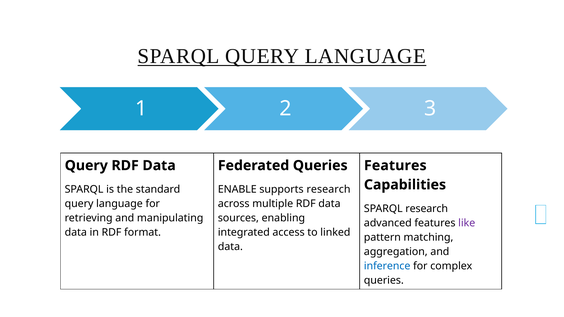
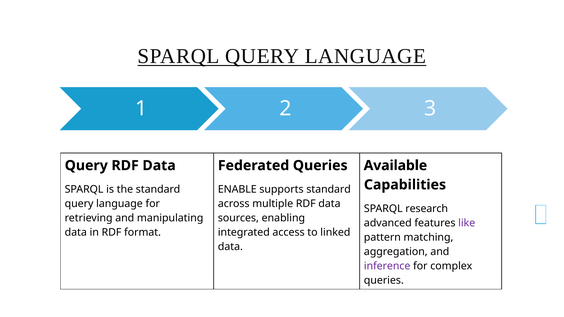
Features: Features -> Available (395, 166)
supports research: research -> standard (329, 189)
inference colour: blue -> purple (387, 266)
